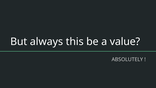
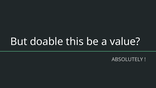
always: always -> doable (47, 41)
